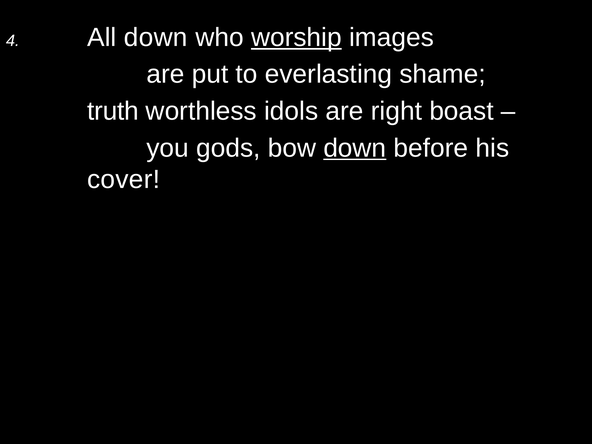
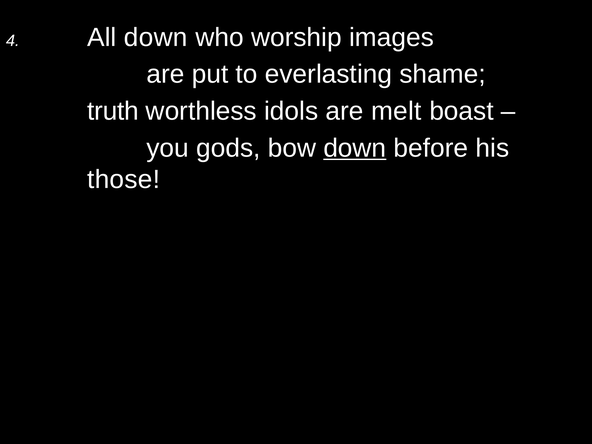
worship underline: present -> none (296, 37)
right: right -> melt (396, 111)
cover: cover -> those (124, 180)
